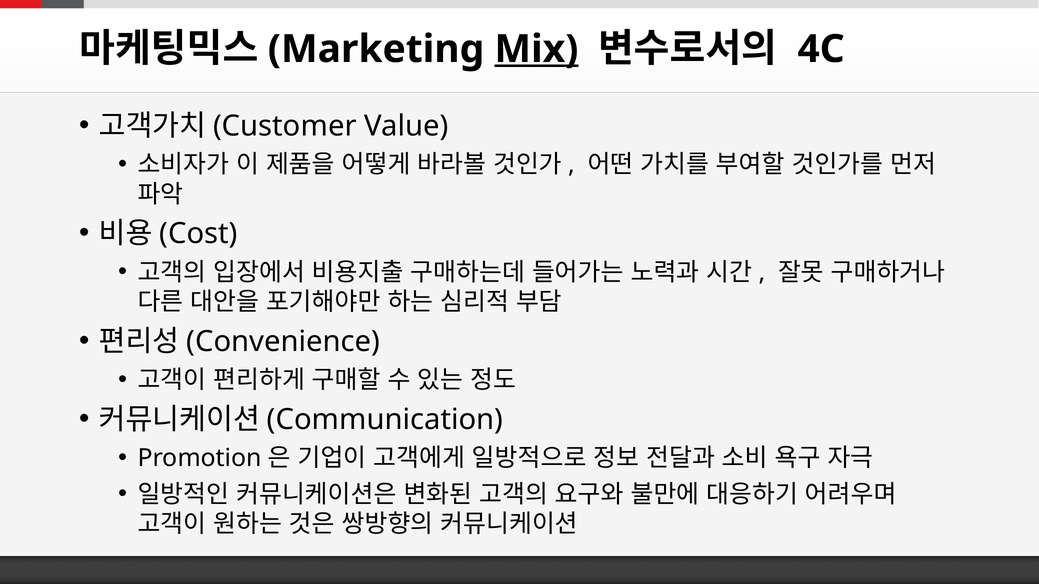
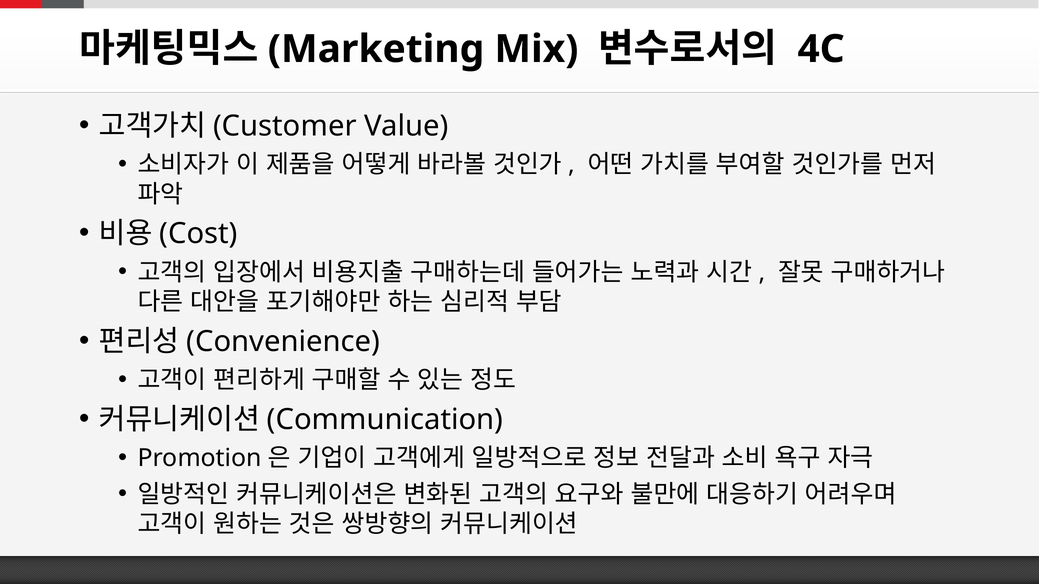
Mix underline: present -> none (536, 49)
